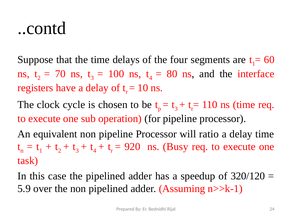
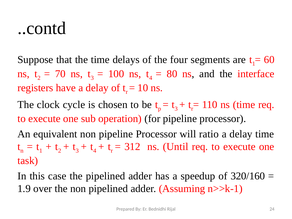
920: 920 -> 312 (132, 147)
Busy: Busy -> Until (176, 147)
320/120: 320/120 -> 320/160 (248, 176)
5.9: 5.9 -> 1.9 (24, 189)
